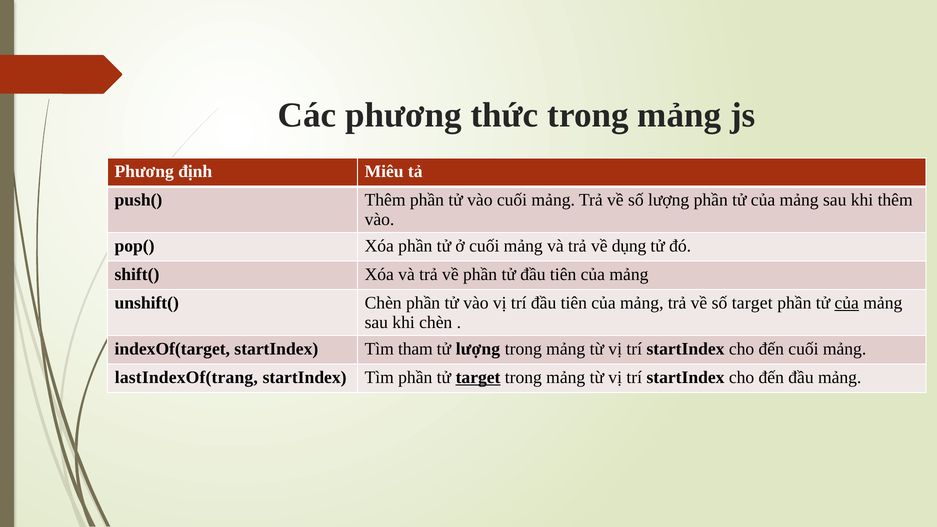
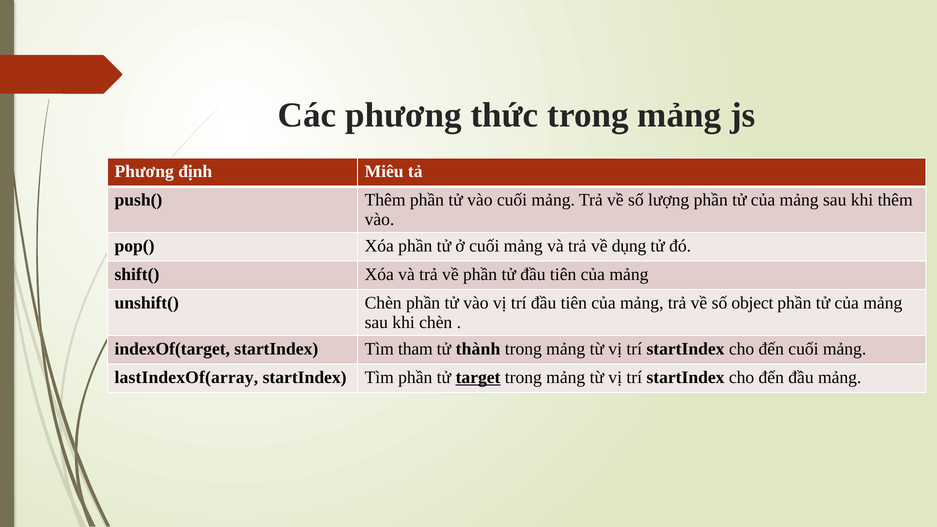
số target: target -> object (752, 303)
của underline: present -> none (847, 303)
tử lượng: lượng -> thành (478, 349)
lastIndexOf(trang: lastIndexOf(trang -> lastIndexOf(array (186, 377)
